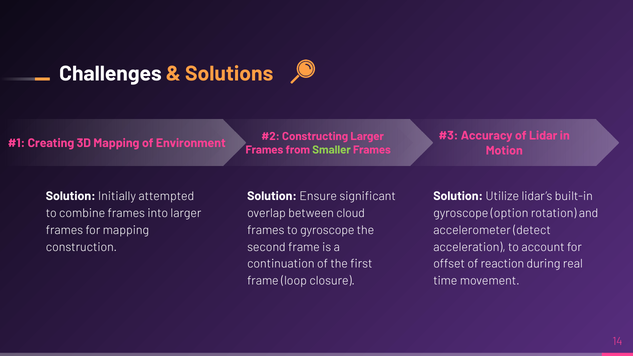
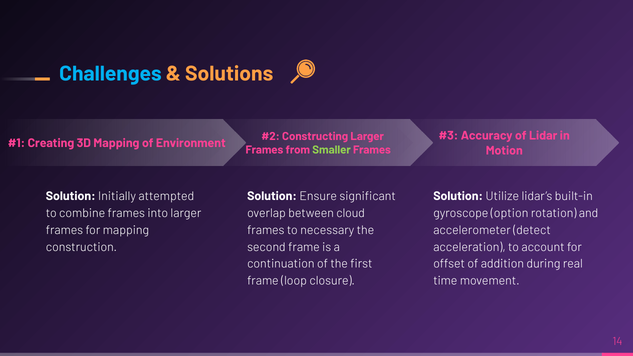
Challenges colour: white -> light blue (110, 74)
to gyroscope: gyroscope -> necessary (327, 230)
reaction: reaction -> addition (502, 264)
